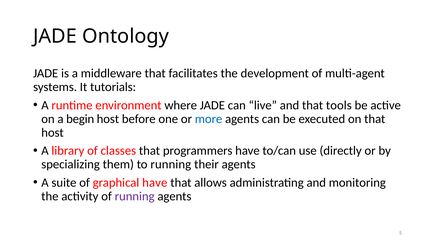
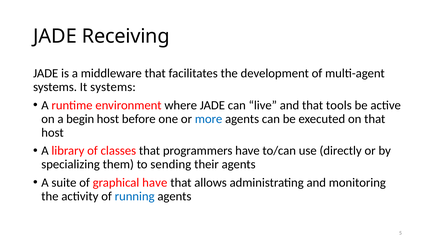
Ontology: Ontology -> Receiving (126, 37)
It tutorials: tutorials -> systems (113, 87)
to running: running -> sending (171, 165)
running colour: purple -> blue (135, 197)
